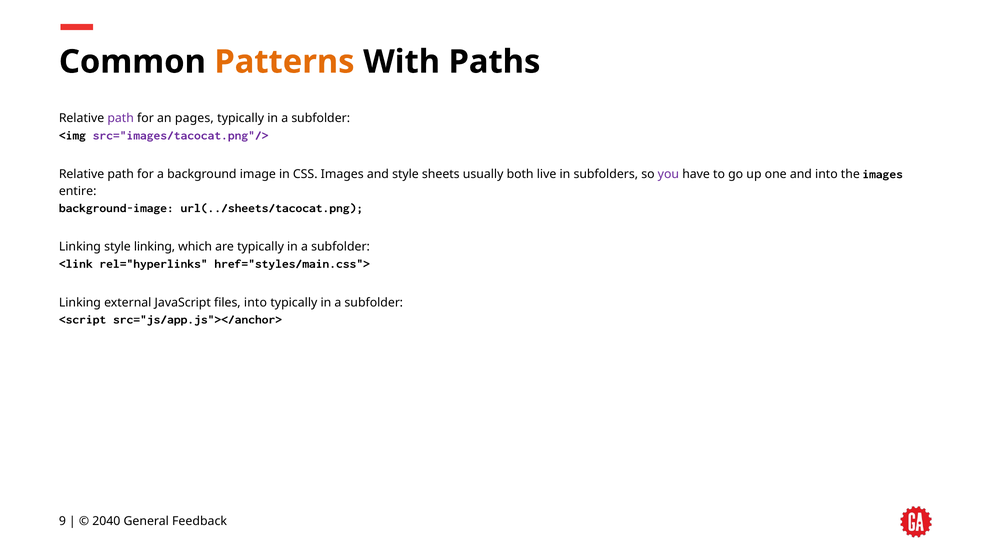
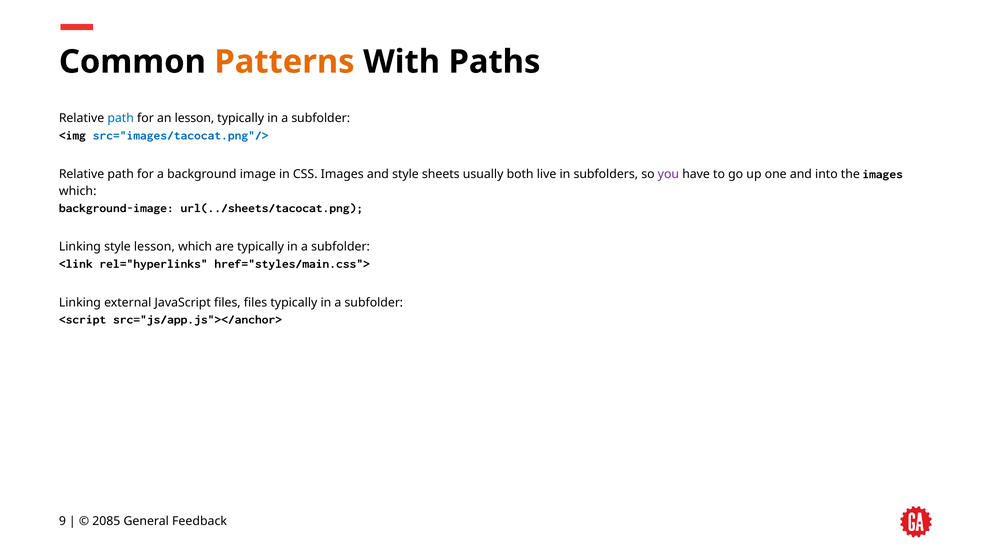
path colour: purple -> blue (121, 118)
an pages: pages -> lesson (194, 118)
src="images/tacocat.png"/> colour: purple -> blue (181, 135)
entire: entire -> which (78, 191)
style linking: linking -> lesson (154, 247)
files into: into -> files (256, 303)
2040: 2040 -> 2085 (106, 522)
